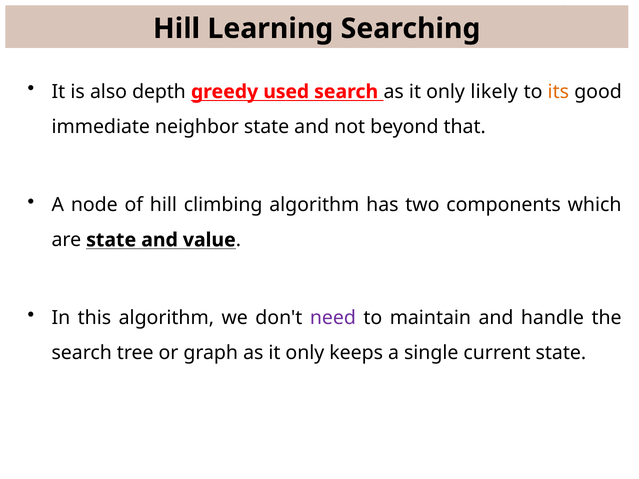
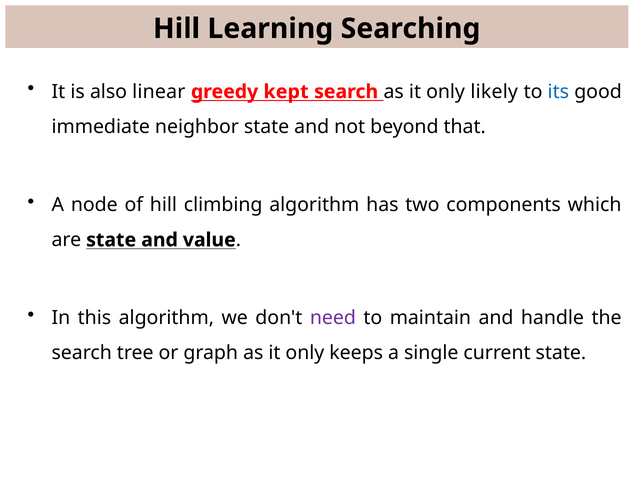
depth: depth -> linear (159, 92)
used: used -> kept (286, 92)
its colour: orange -> blue (558, 92)
